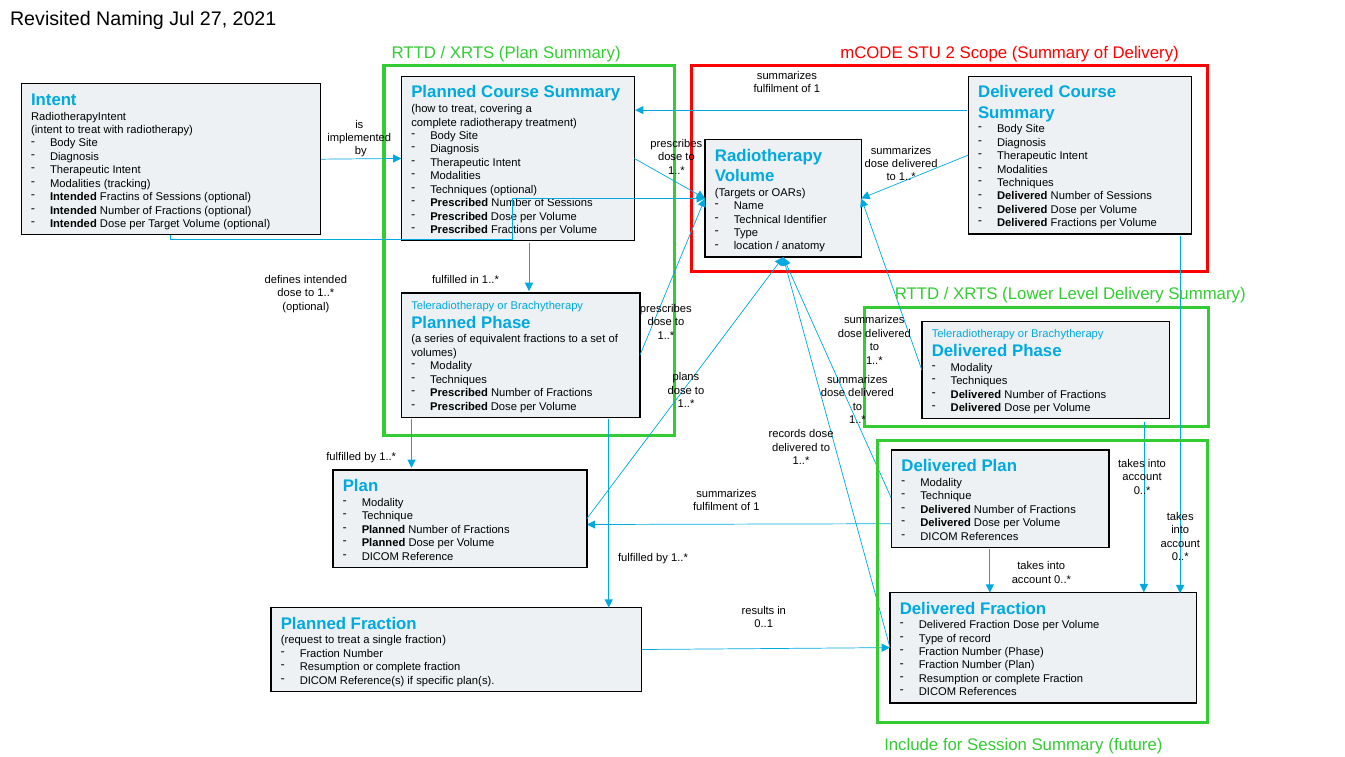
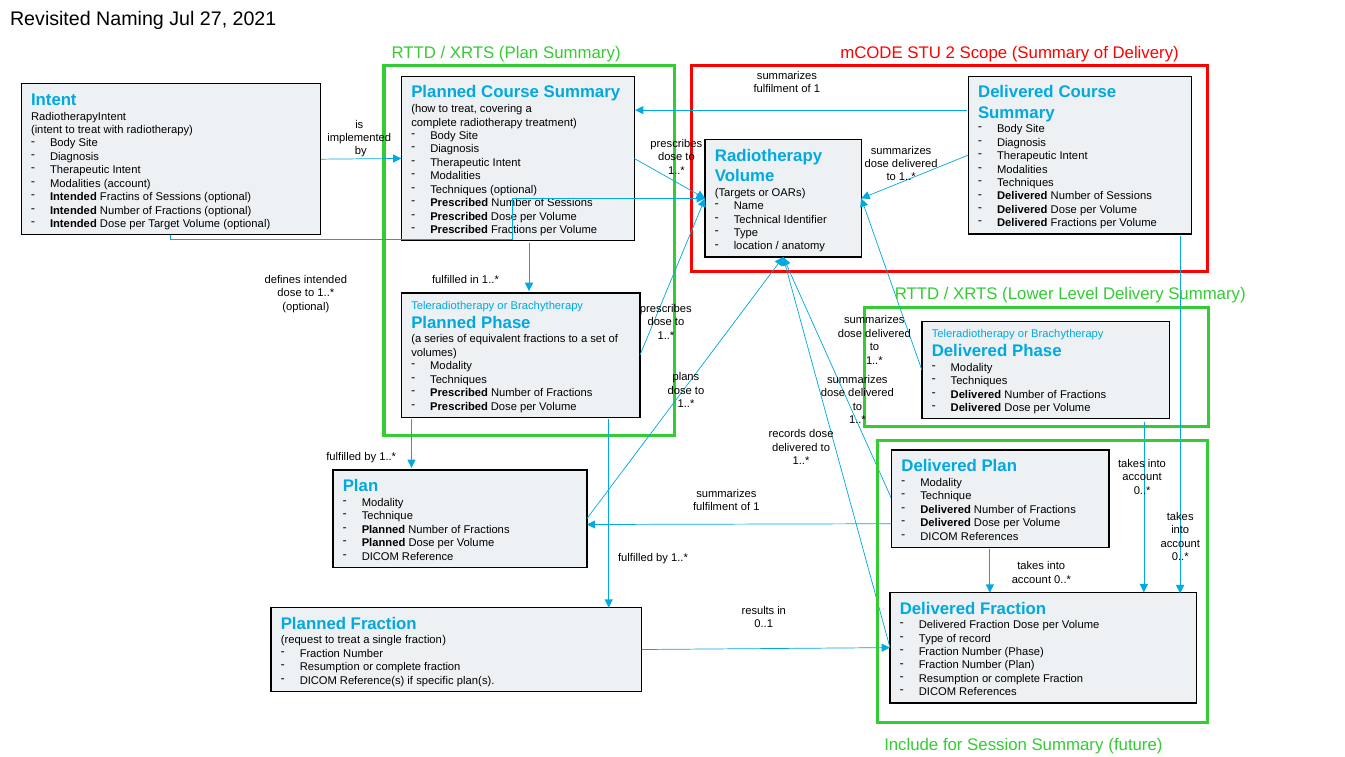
Modalities tracking: tracking -> account (127, 183)
